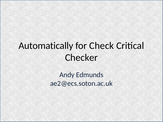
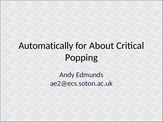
Check: Check -> About (102, 46)
Checker: Checker -> Popping (81, 58)
